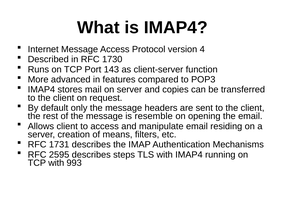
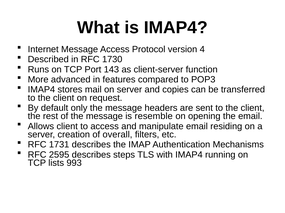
means: means -> overall (117, 135)
TCP with: with -> lists (56, 163)
